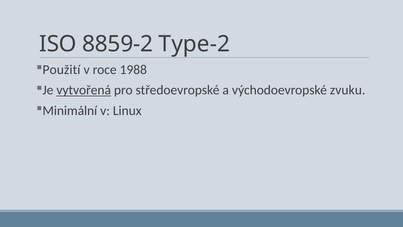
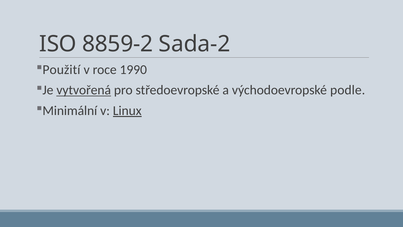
Type-2: Type-2 -> Sada-2 (195, 44)
1988: 1988 -> 1990 (133, 70)
zvuku: zvuku -> podle (348, 90)
Linux underline: none -> present (127, 110)
